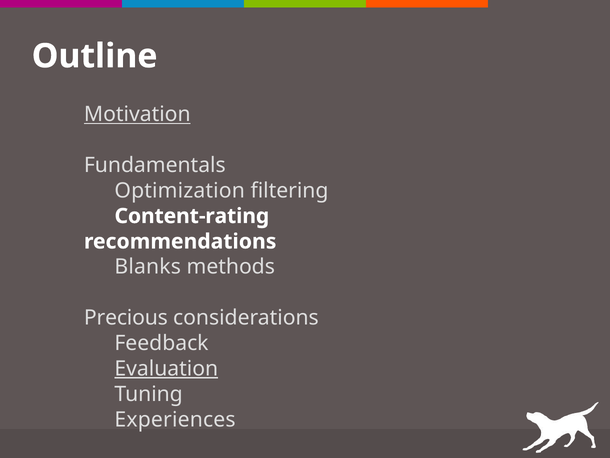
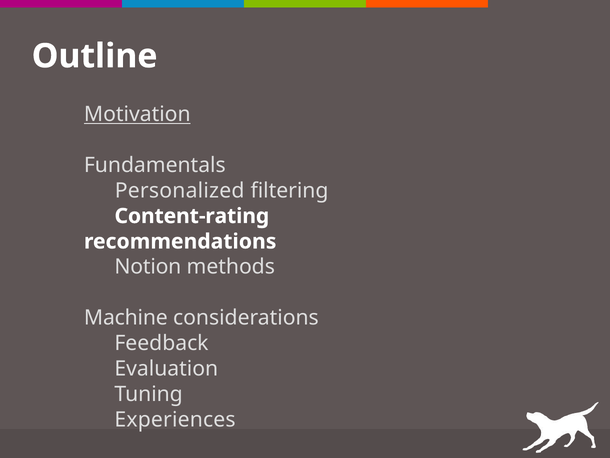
Optimization: Optimization -> Personalized (180, 190)
Blanks: Blanks -> Notion (148, 267)
Precious: Precious -> Machine (126, 318)
Evaluation underline: present -> none (166, 368)
